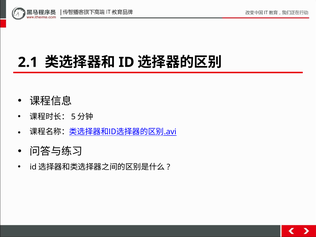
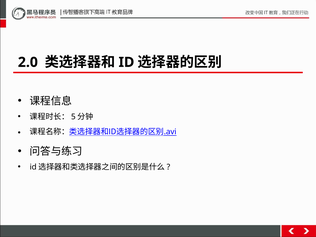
2.1: 2.1 -> 2.0 (28, 62)
